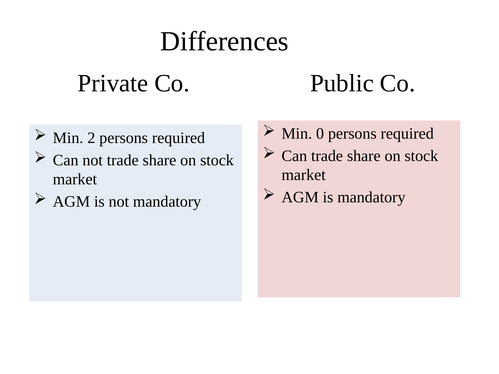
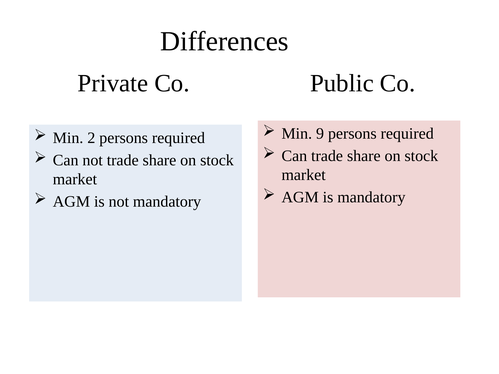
0: 0 -> 9 (320, 134)
